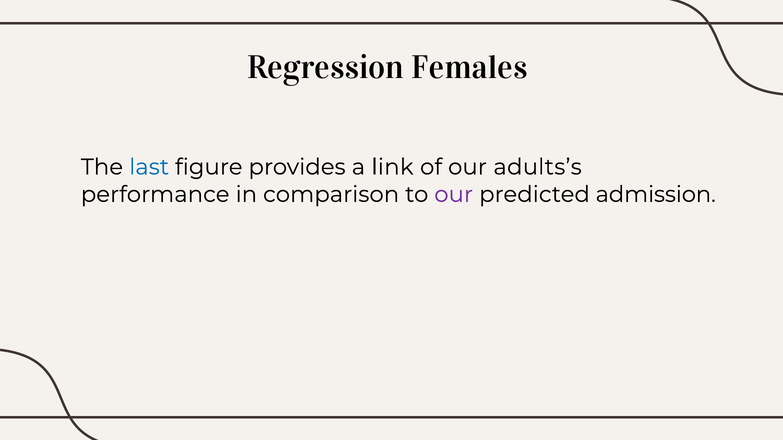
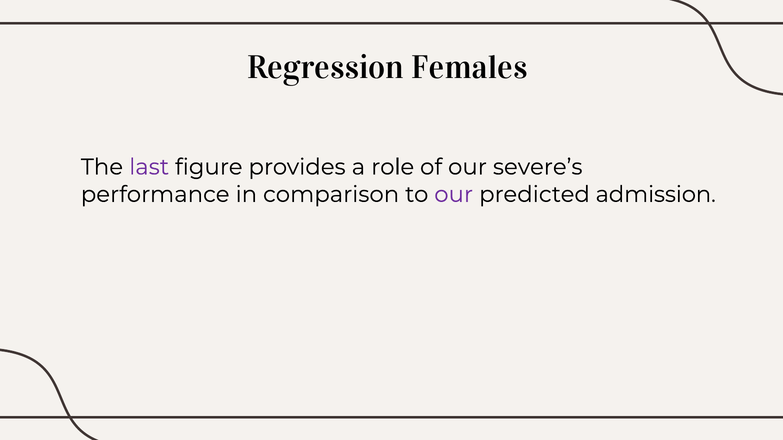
last colour: blue -> purple (149, 167)
link: link -> role (393, 167)
adults’s: adults’s -> severe’s (538, 167)
